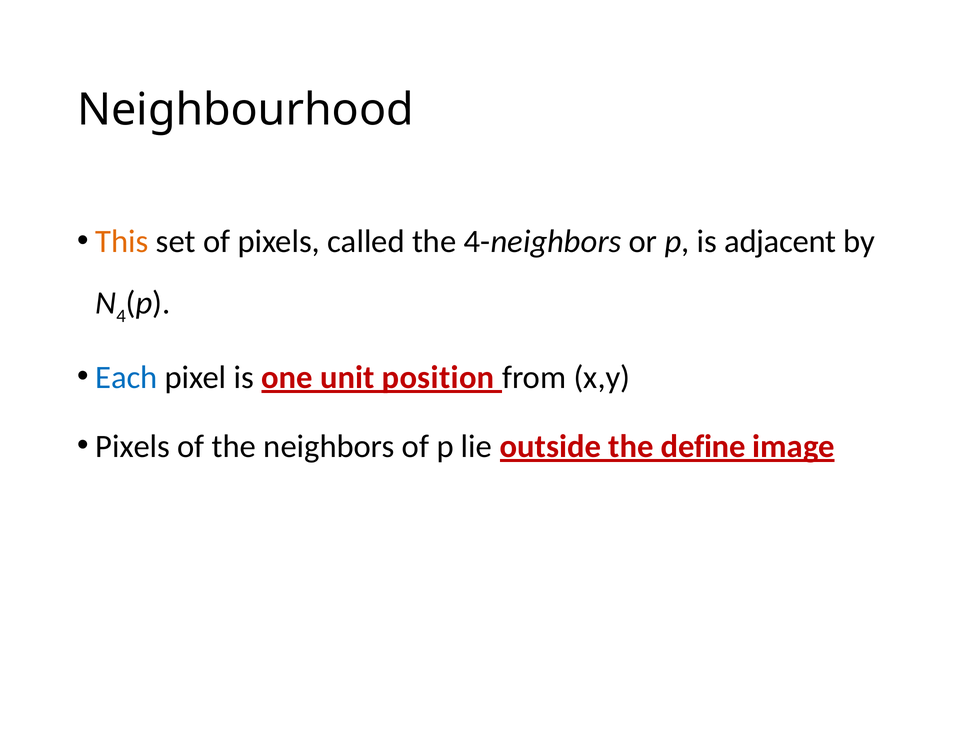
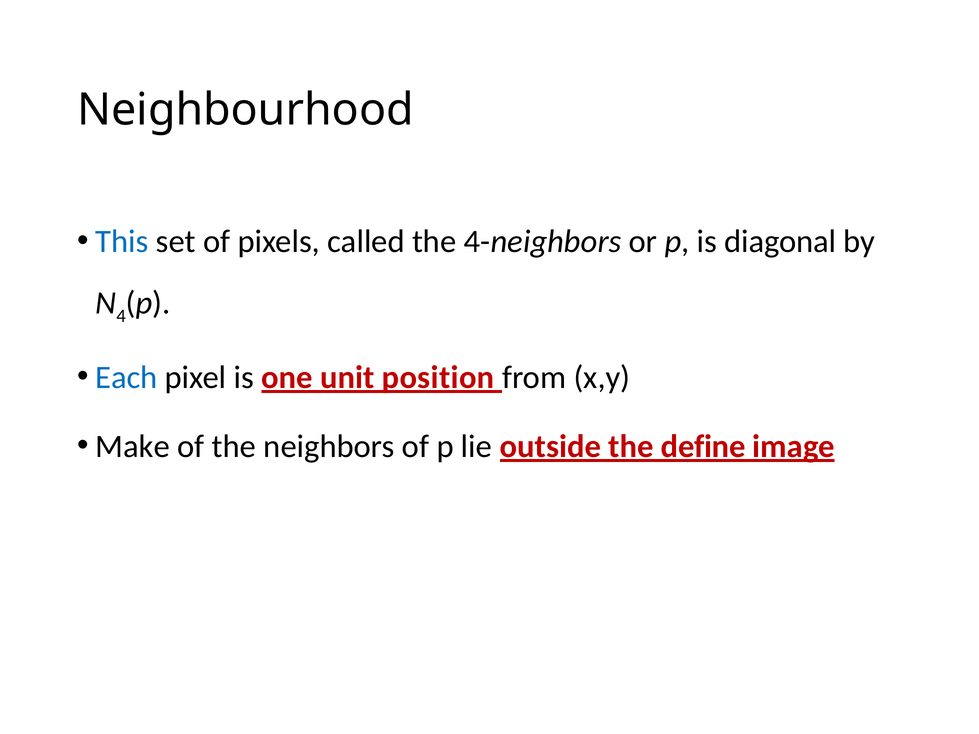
This colour: orange -> blue (122, 242)
adjacent: adjacent -> diagonal (780, 242)
Pixels: Pixels -> Make (133, 447)
